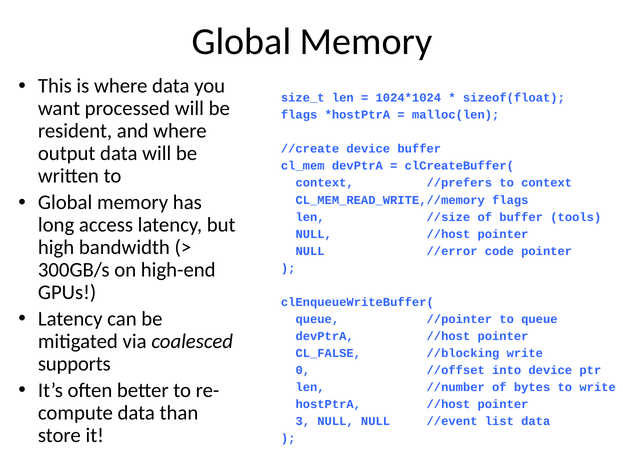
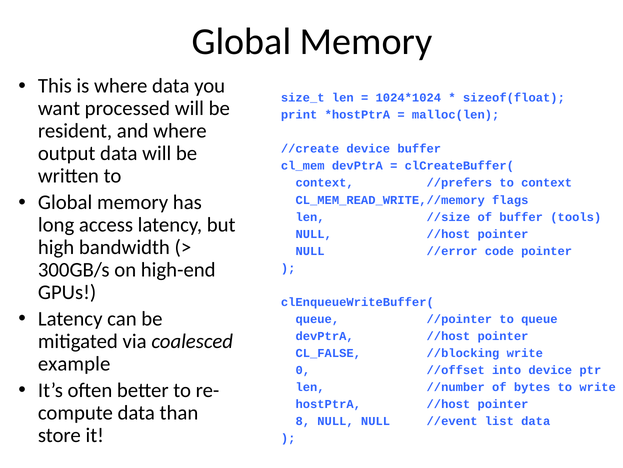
flags: flags -> print (299, 115)
supports: supports -> example (74, 363)
3: 3 -> 8 (303, 421)
